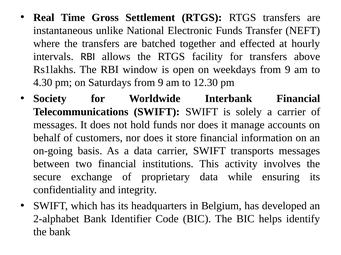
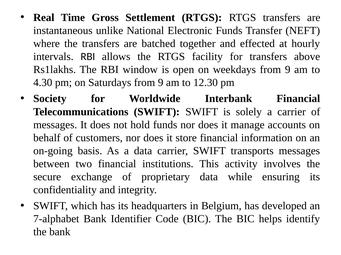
2-alphabet: 2-alphabet -> 7-alphabet (56, 220)
